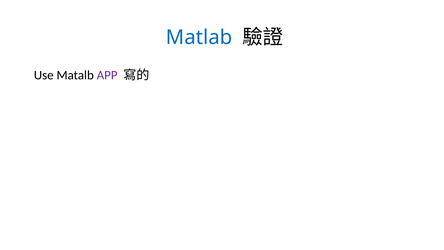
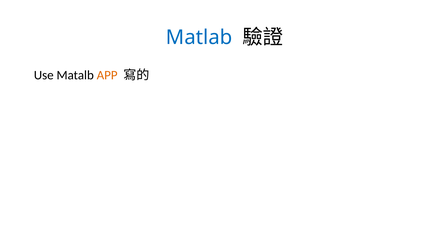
APP colour: purple -> orange (107, 75)
